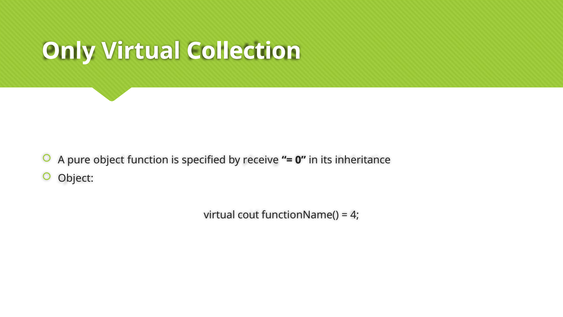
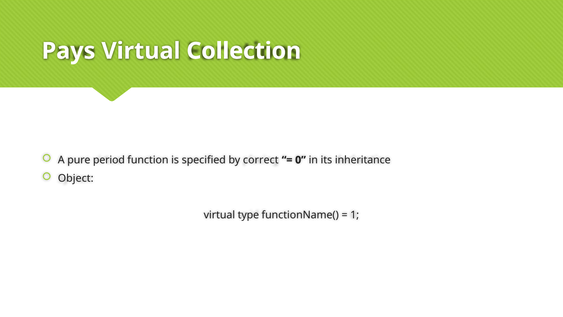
Only: Only -> Pays (69, 51)
pure object: object -> period (109, 160)
receive: receive -> correct (261, 160)
cout: cout -> type (248, 215)
4: 4 -> 1 (355, 215)
